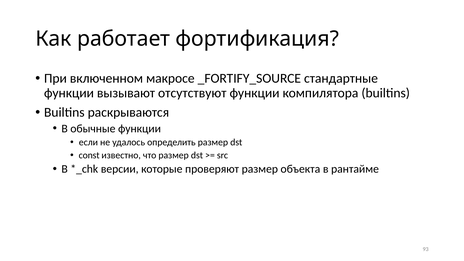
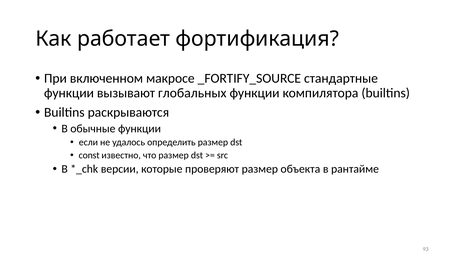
отсутствуют: отсутствуют -> глобальных (192, 93)
